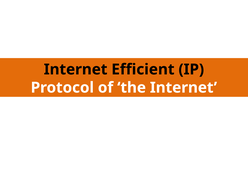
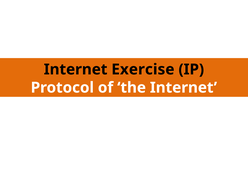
Efficient: Efficient -> Exercise (143, 69)
